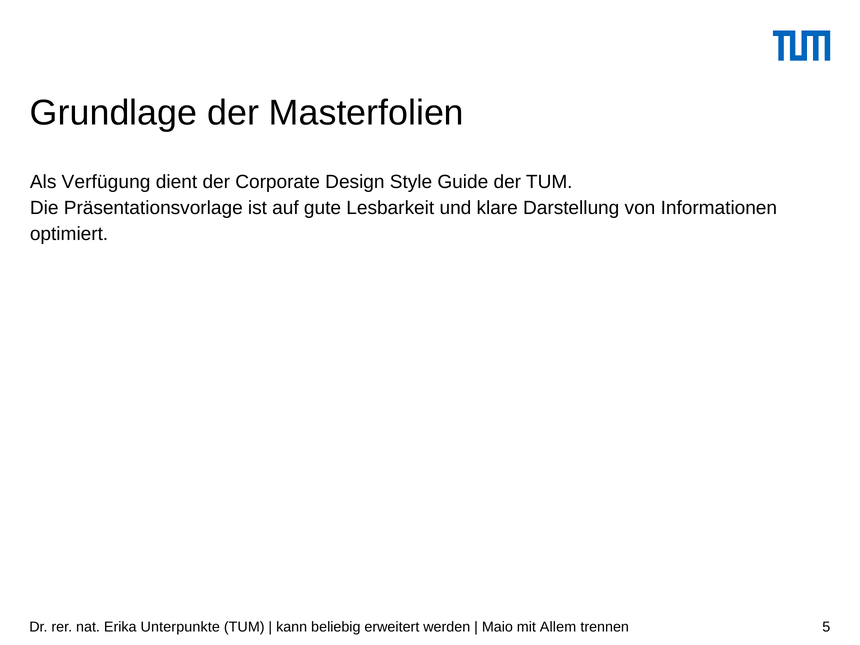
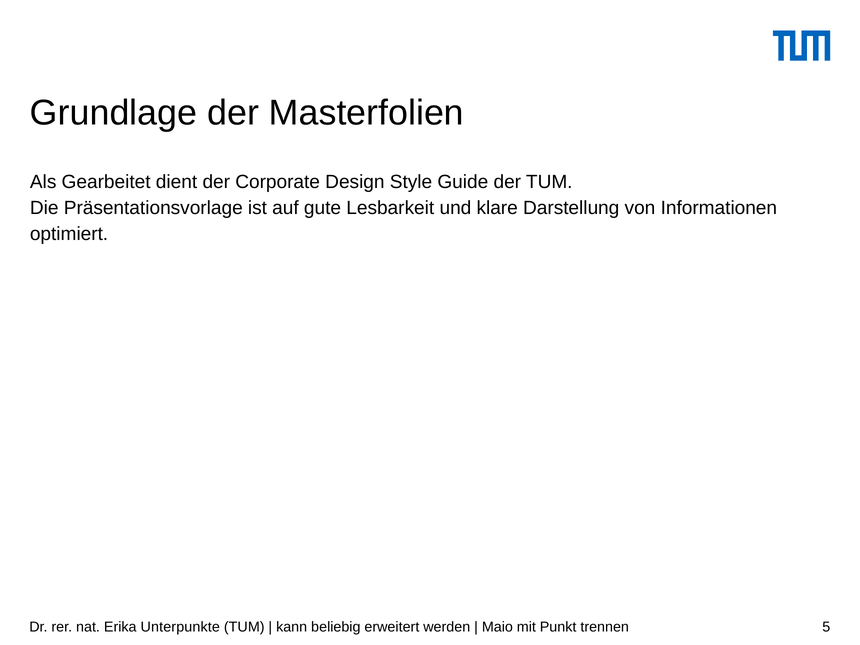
Verfügung: Verfügung -> Gearbeitet (106, 182)
Allem: Allem -> Punkt (558, 627)
